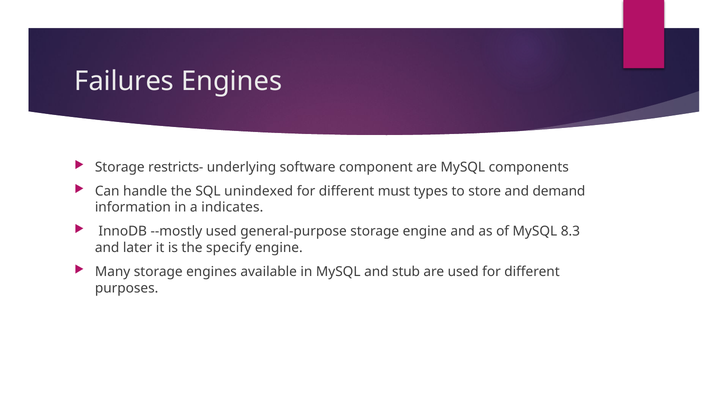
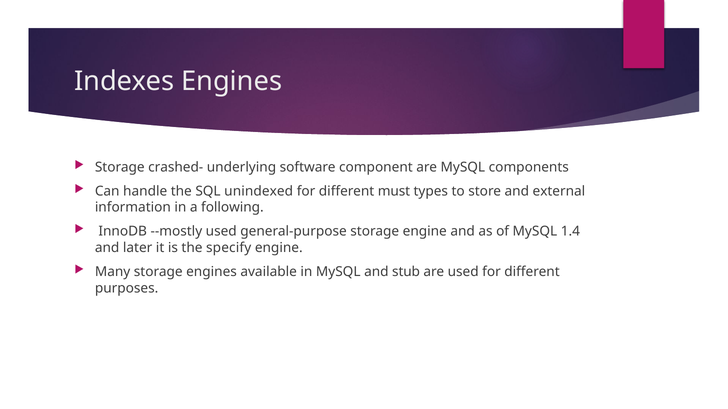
Failures: Failures -> Indexes (124, 81)
restricts-: restricts- -> crashed- (176, 167)
demand: demand -> external (559, 191)
indicates: indicates -> following (232, 208)
8.3: 8.3 -> 1.4 (570, 232)
